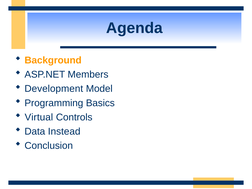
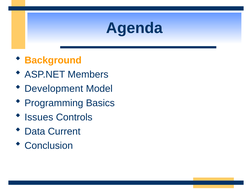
Virtual: Virtual -> Issues (39, 117)
Instead: Instead -> Current (64, 131)
